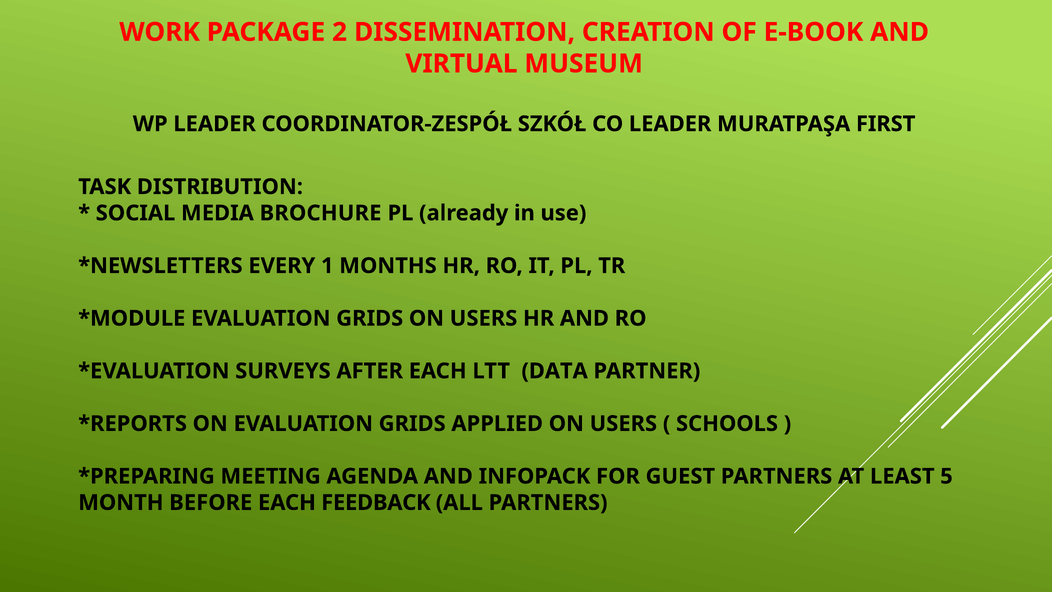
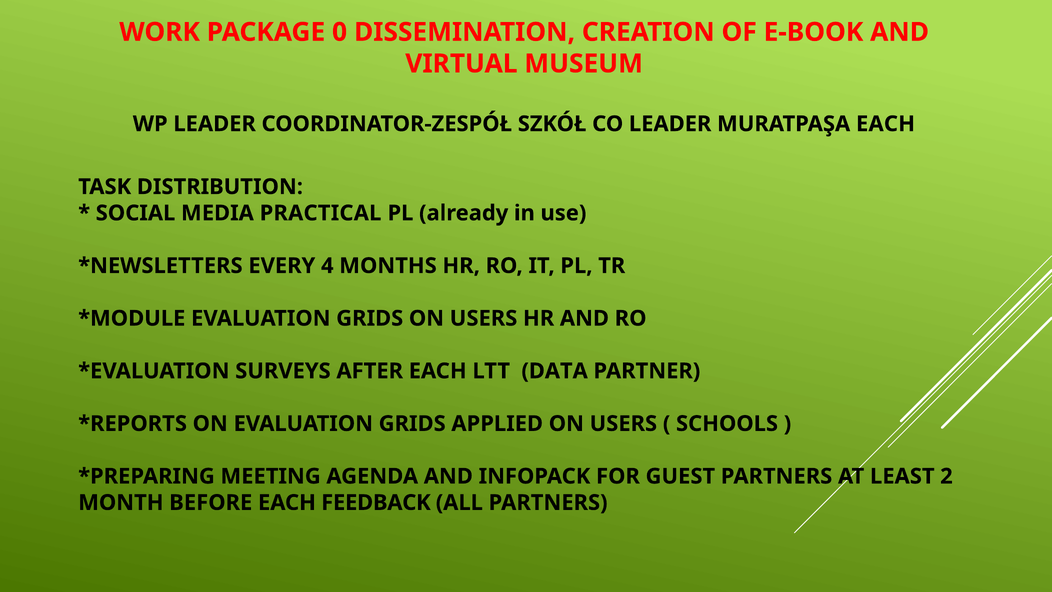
2: 2 -> 0 (340, 32)
MURATPAŞA FIRST: FIRST -> EACH (885, 124)
BROCHURE: BROCHURE -> PRACTICAL (321, 213)
1: 1 -> 4 (327, 266)
5: 5 -> 2 (946, 476)
